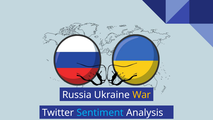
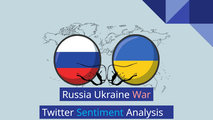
War colour: yellow -> pink (142, 95)
